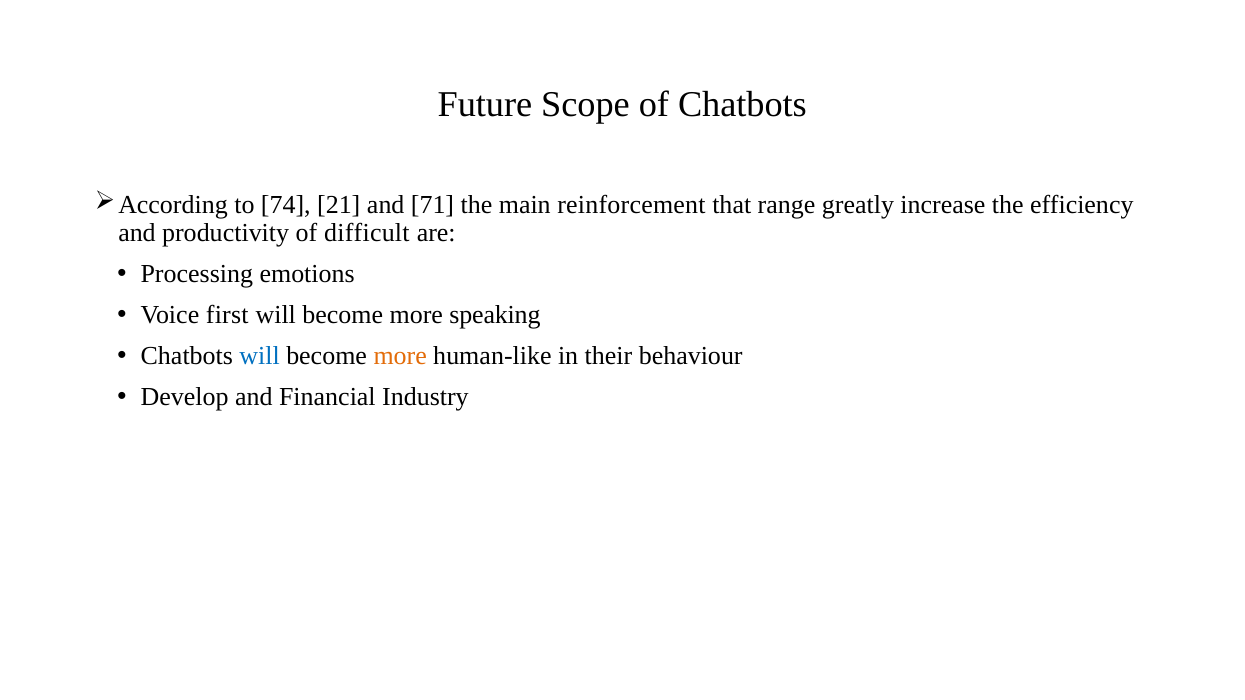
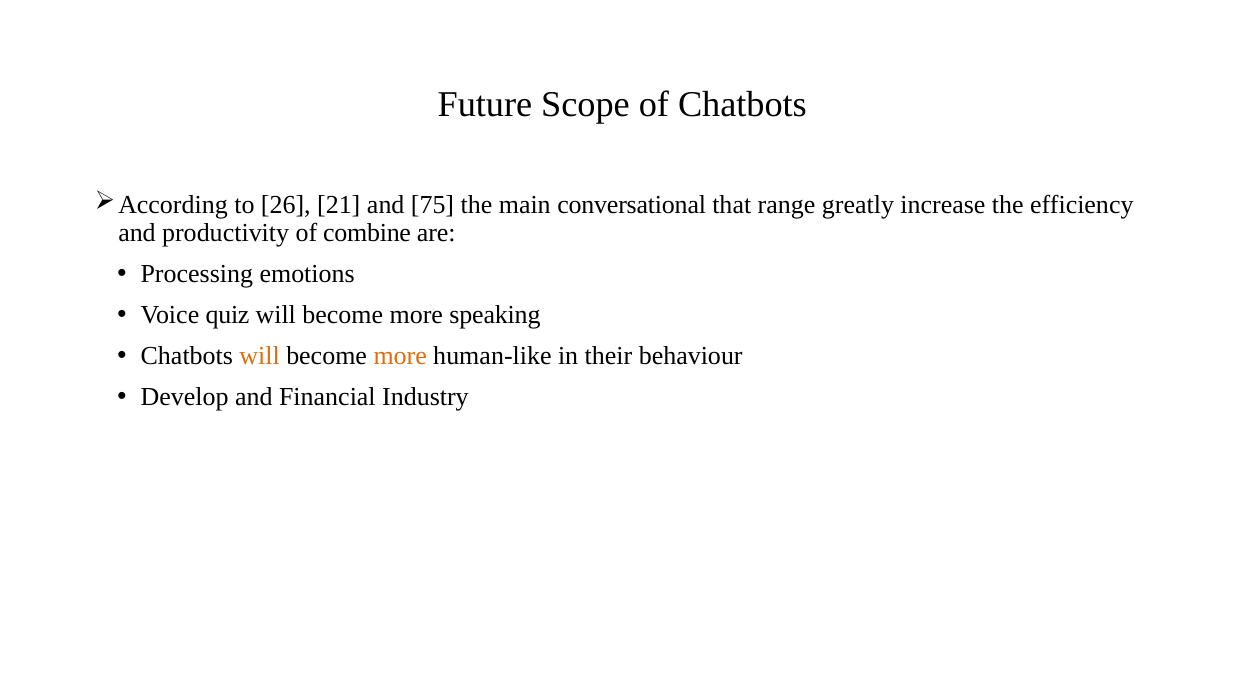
74: 74 -> 26 (286, 205)
71: 71 -> 75 (432, 205)
reinforcement: reinforcement -> conversational (632, 205)
difficult: difficult -> combine (367, 233)
first: first -> quiz (228, 315)
will colour: blue -> orange (260, 356)
